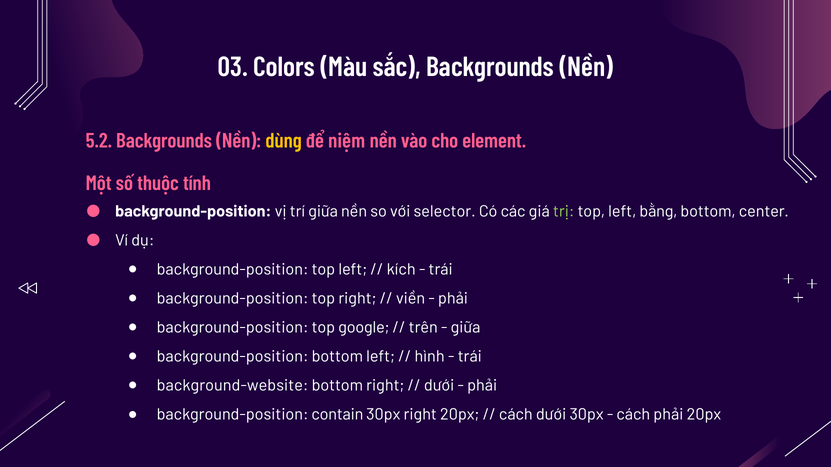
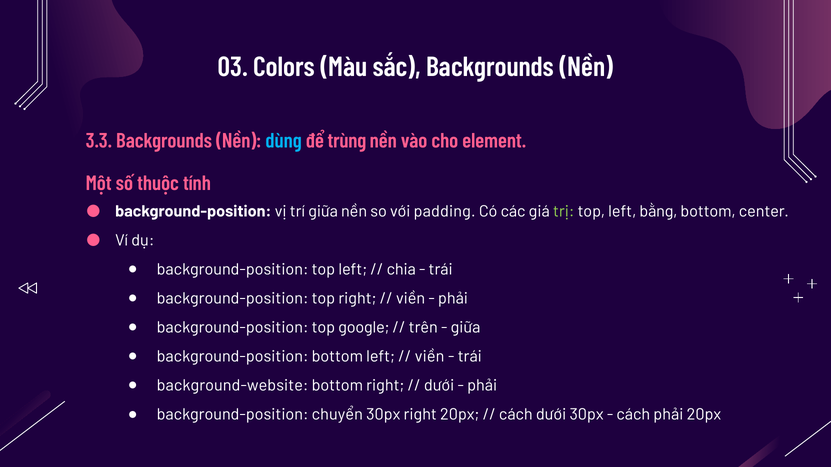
5.2: 5.2 -> 3.3 (99, 141)
dùng colour: yellow -> light blue (284, 141)
niệm: niệm -> trùng (347, 141)
selector: selector -> padding (445, 211)
kích: kích -> chia (401, 270)
hình: hình -> viền (430, 357)
contain: contain -> chuyển (337, 415)
